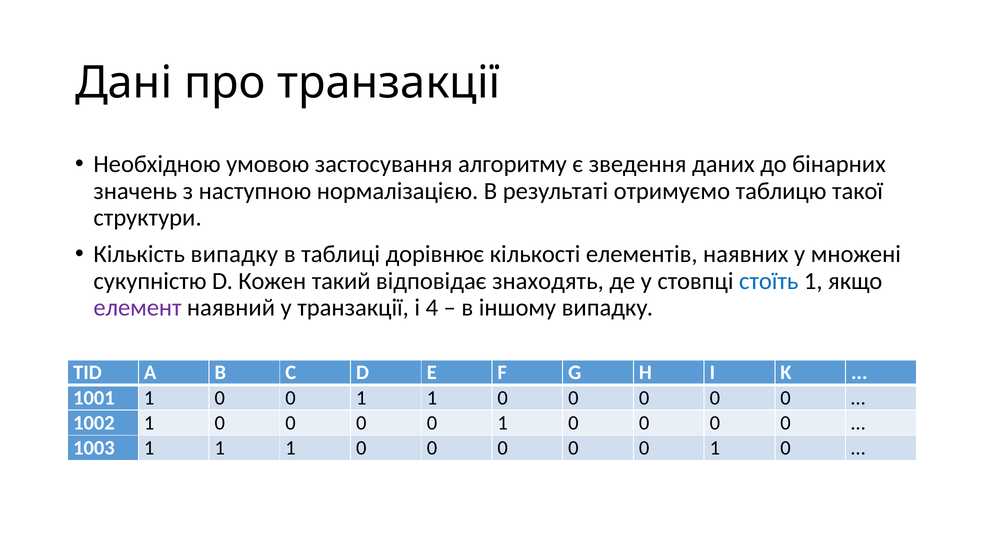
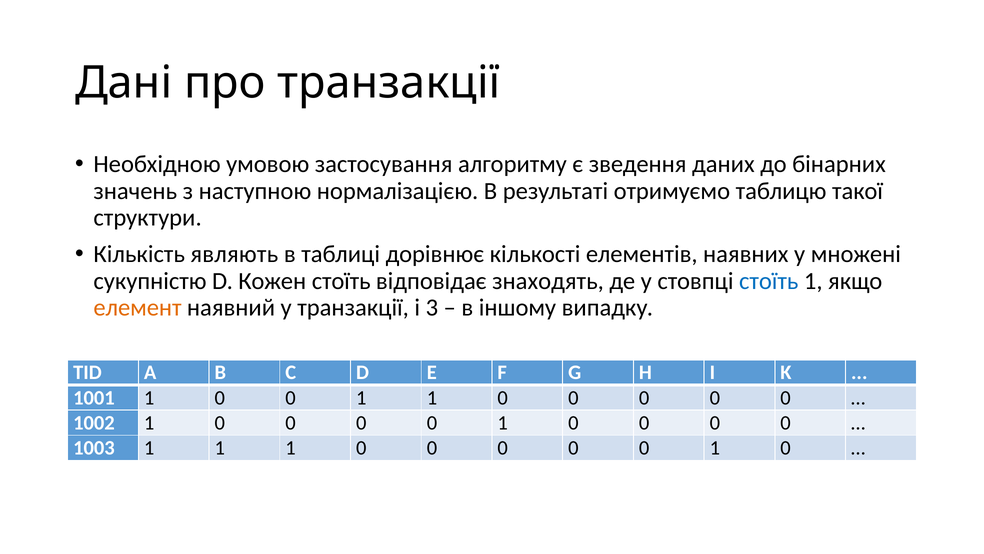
Кількість випадку: випадку -> являють (234, 254)
Кожен такий: такий -> стоїть (341, 281)
елемент colour: purple -> orange (138, 307)
4: 4 -> 3 (432, 307)
